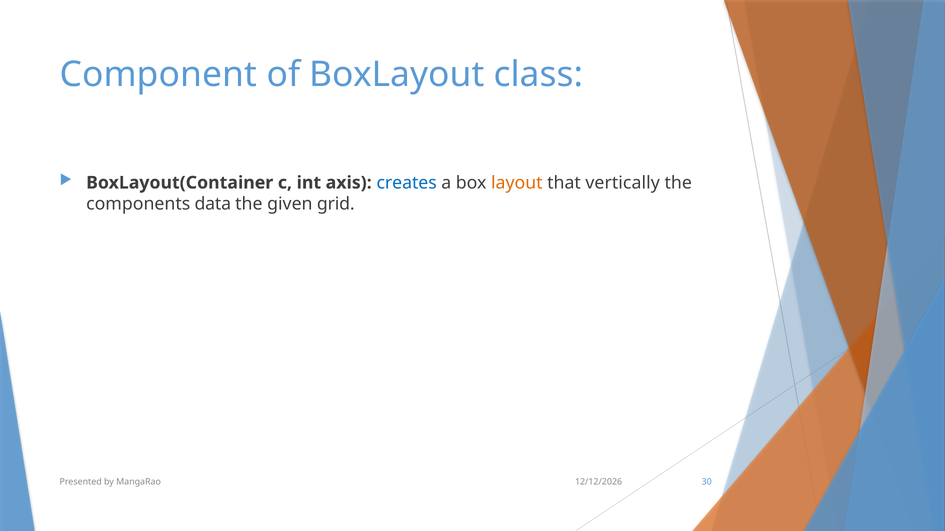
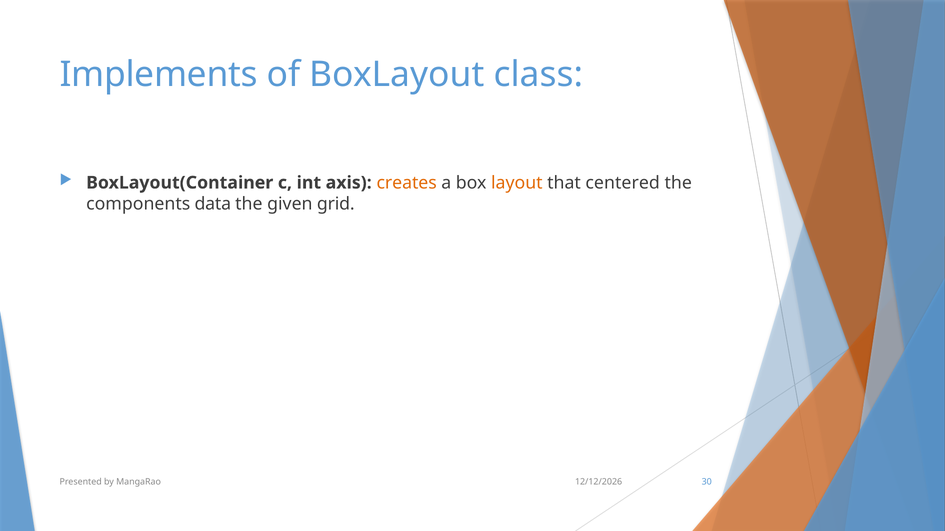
Component: Component -> Implements (159, 75)
creates colour: blue -> orange (407, 183)
vertically: vertically -> centered (623, 183)
